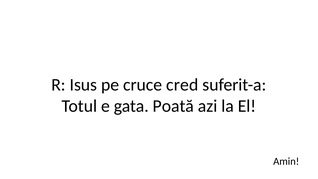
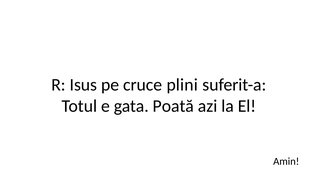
cred: cred -> plini (182, 85)
